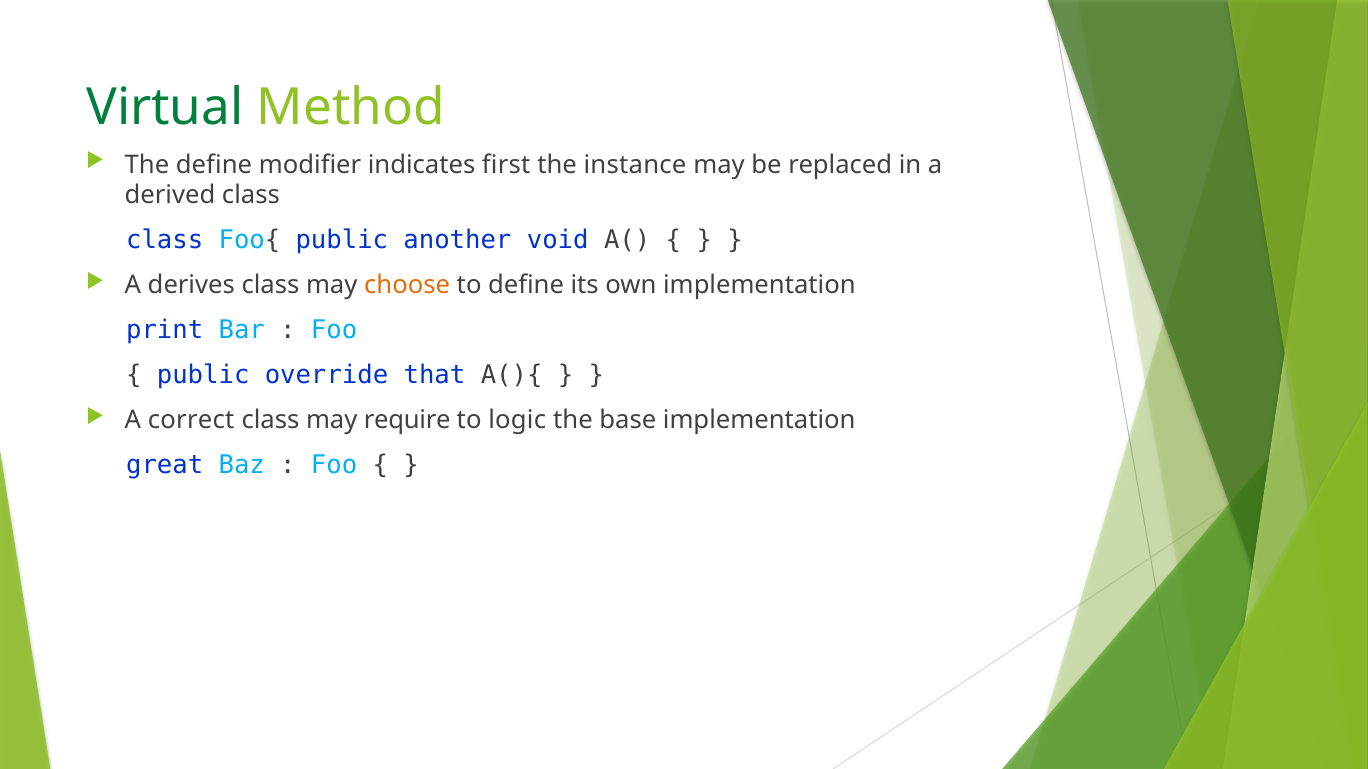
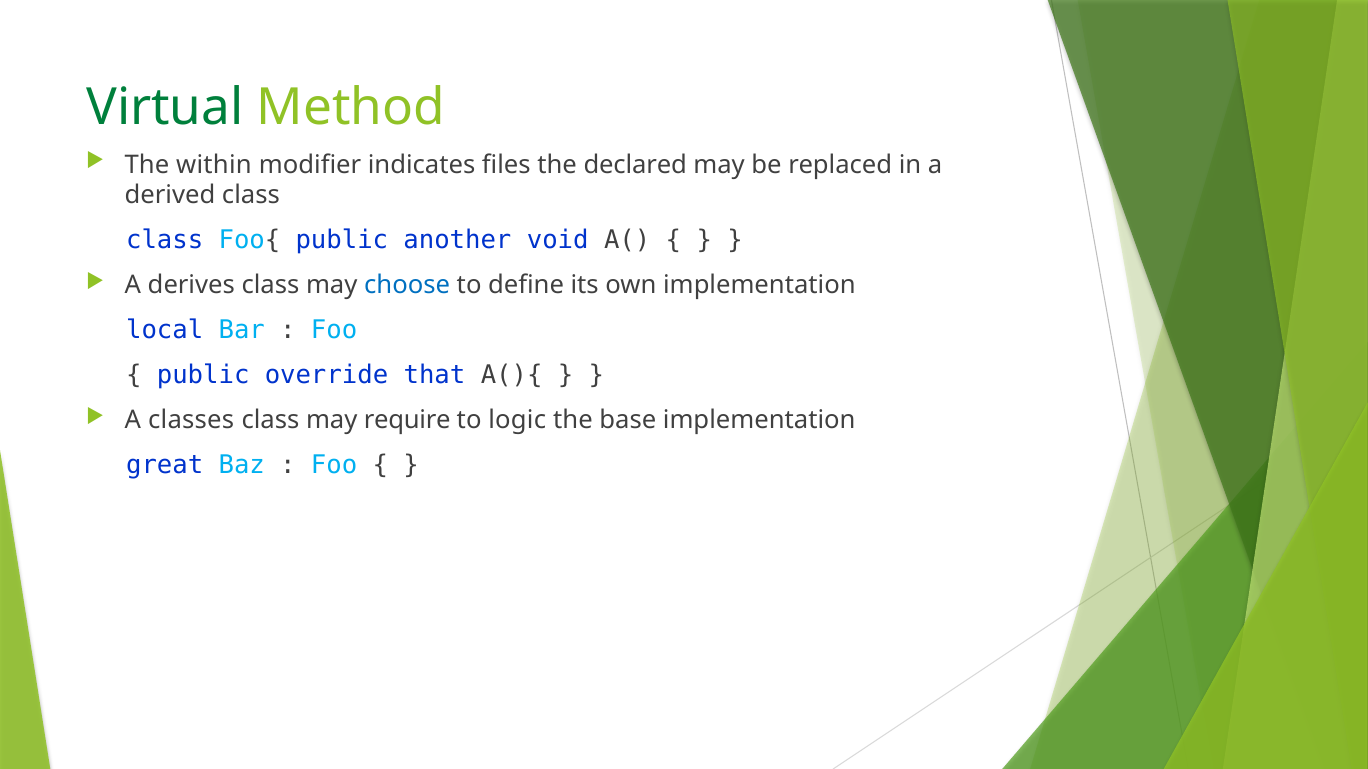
The define: define -> within (214, 165)
first: first -> files (506, 165)
instance: instance -> declared (635, 165)
choose colour: orange -> blue (407, 286)
print: print -> local (165, 331)
correct: correct -> classes (191, 421)
